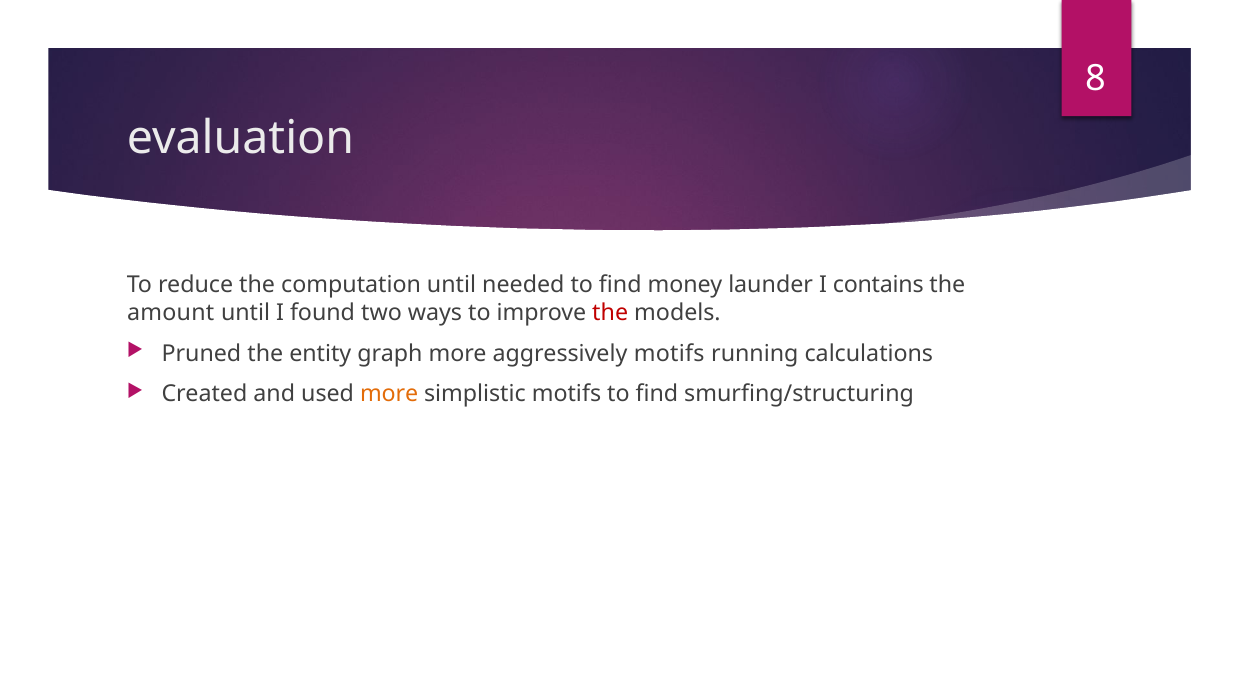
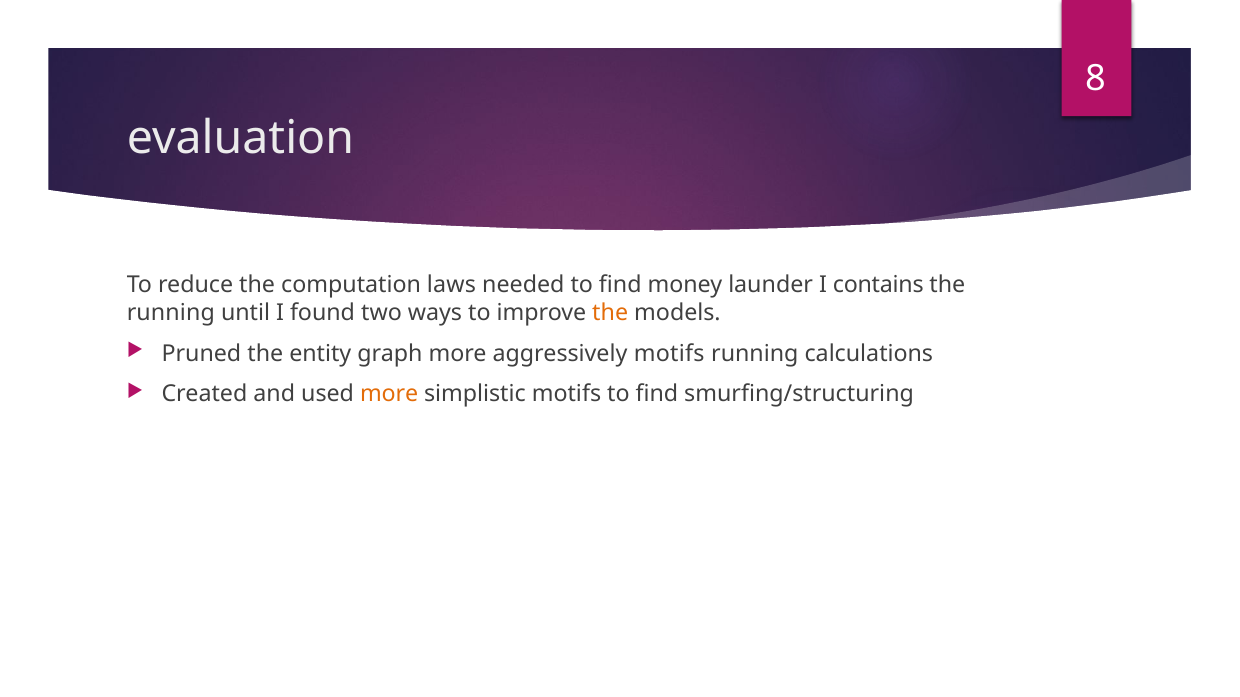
computation until: until -> laws (451, 285)
amount: amount -> running (171, 313)
the colour: red -> orange (610, 313)
